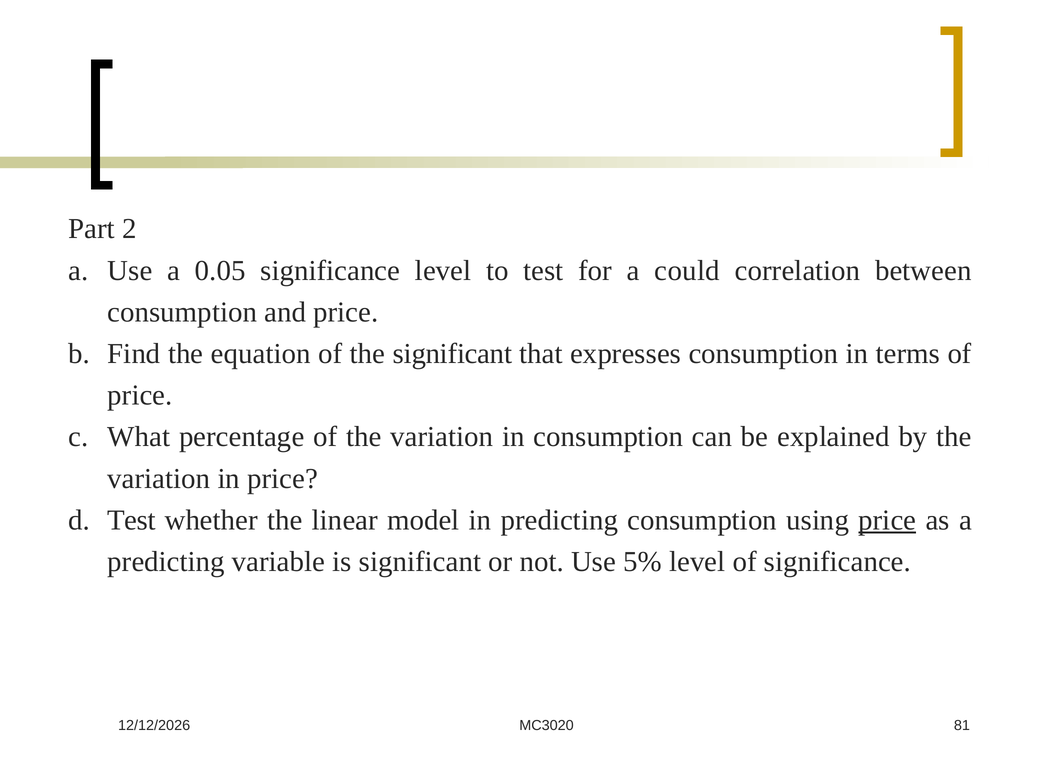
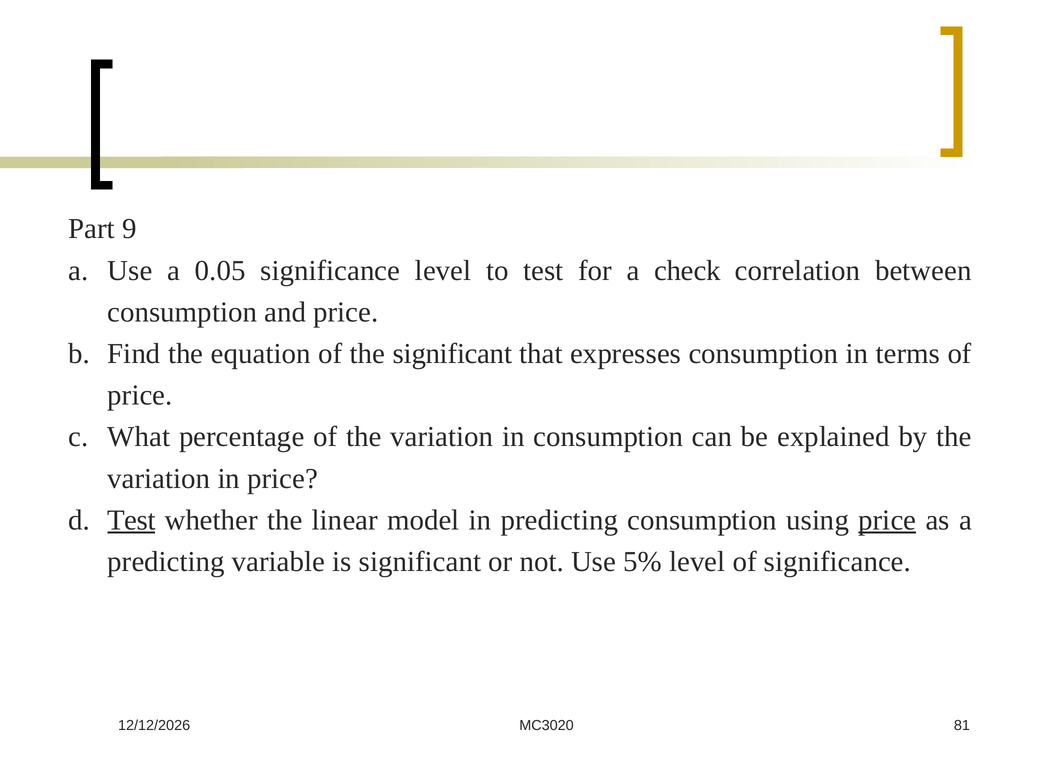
2: 2 -> 9 (129, 229)
could: could -> check (687, 271)
Test underline: none -> present (131, 521)
